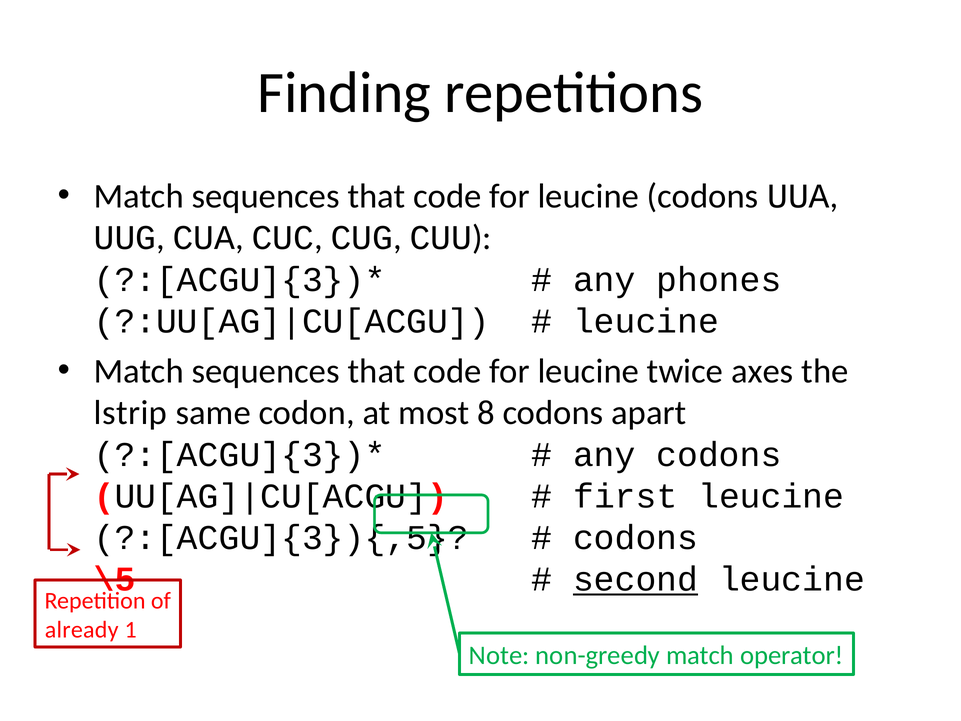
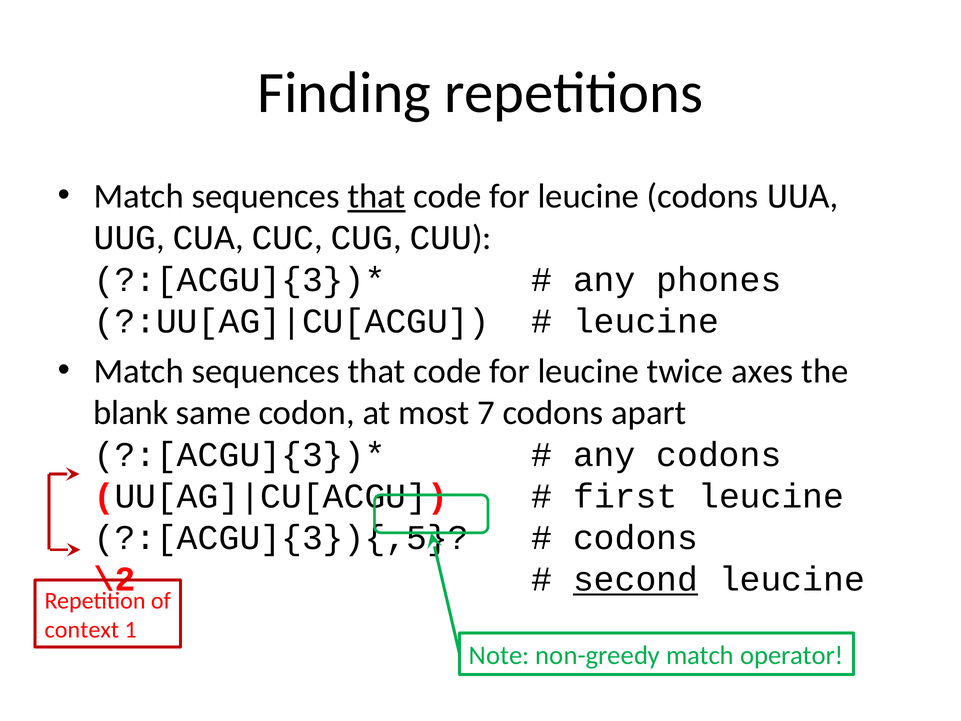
that underline: none -> present (377, 196)
lstrip: lstrip -> blank (131, 413)
8: 8 -> 7 (486, 413)
\5: \5 -> \2 (115, 579)
already: already -> context (82, 629)
